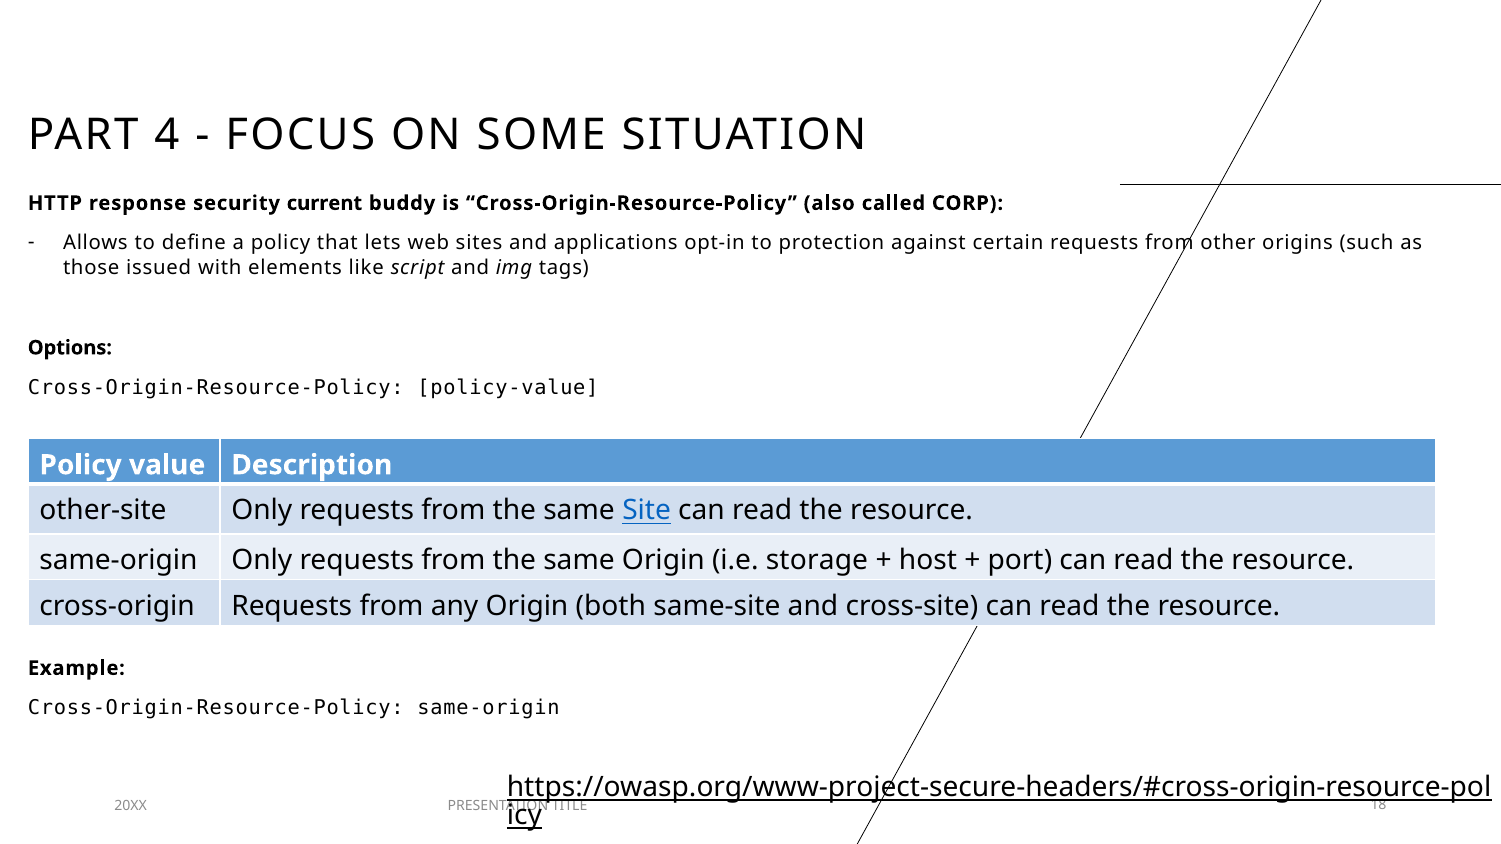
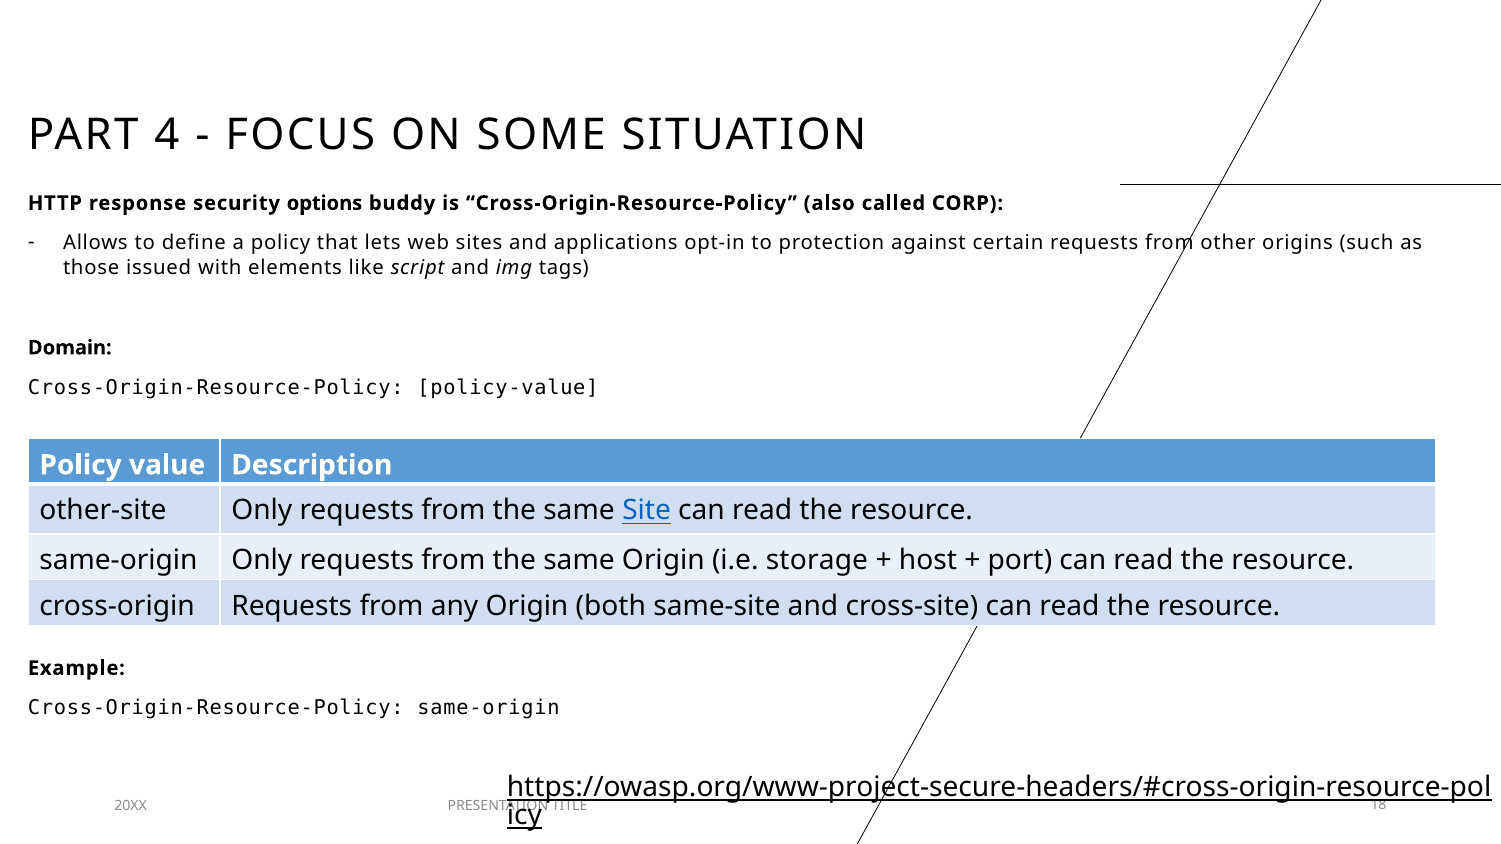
current: current -> options (324, 203)
Options: Options -> Domain (70, 348)
